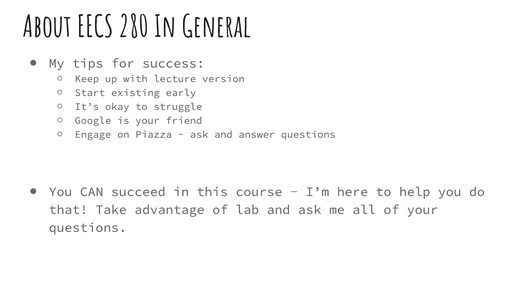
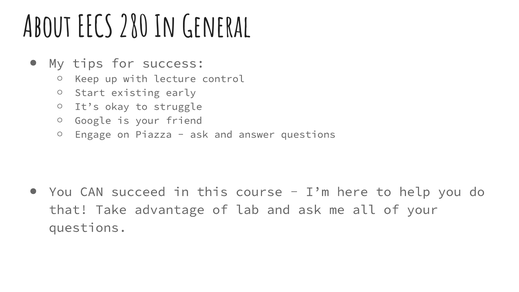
version: version -> control (223, 79)
